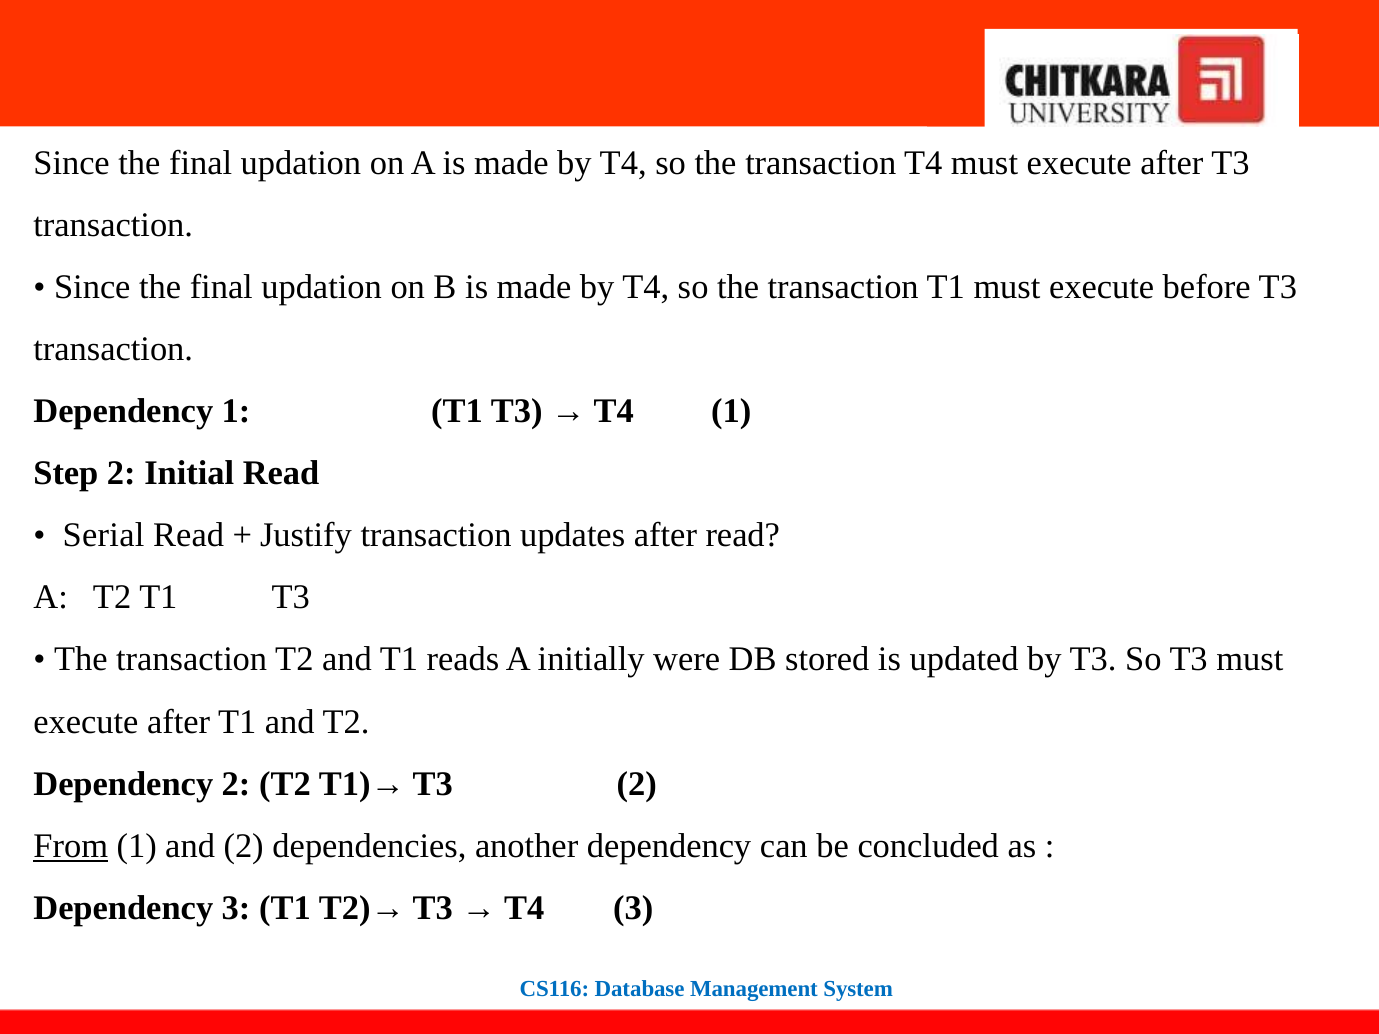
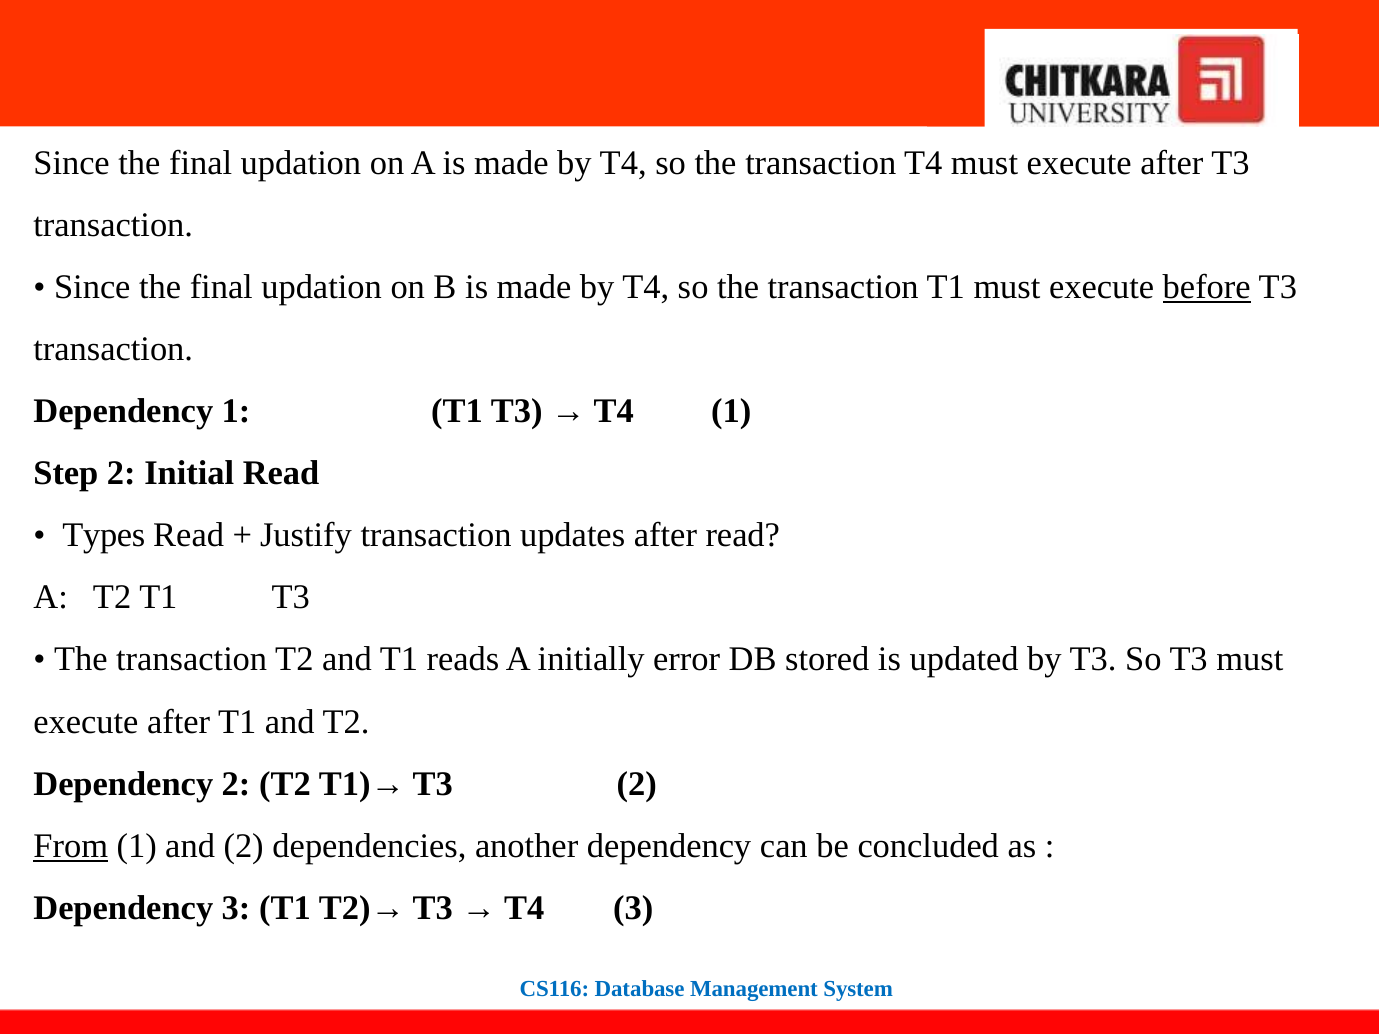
before underline: none -> present (1207, 287)
Serial: Serial -> Types (104, 536)
were: were -> error (687, 660)
